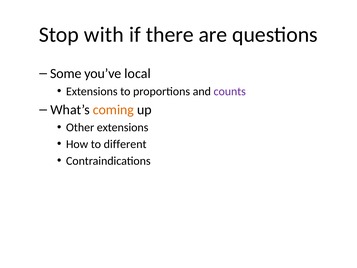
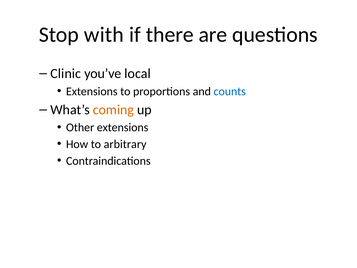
Some: Some -> Clinic (66, 74)
counts colour: purple -> blue (230, 91)
different: different -> arbitrary (125, 144)
